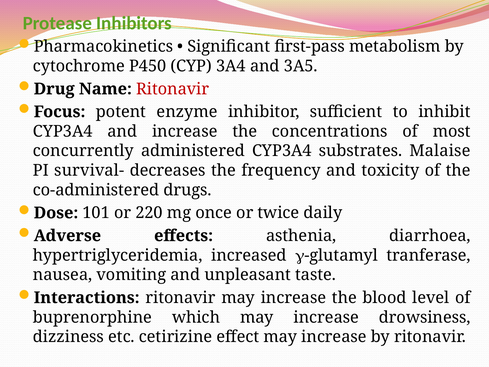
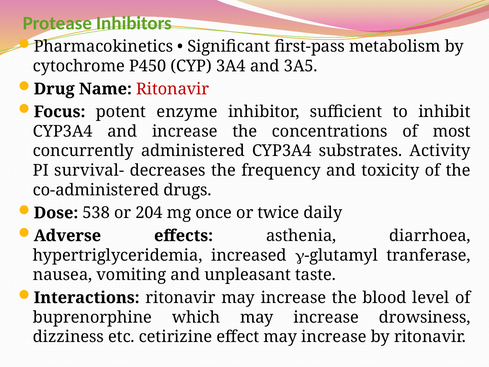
Malaise: Malaise -> Activity (440, 151)
101: 101 -> 538 (96, 213)
220: 220 -> 204 (149, 213)
